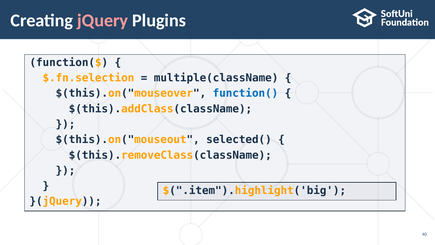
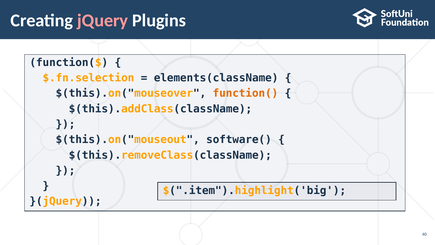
multiple(className: multiple(className -> elements(className (216, 78)
function( colour: blue -> orange (245, 93)
selected(: selected( -> software( (239, 140)
